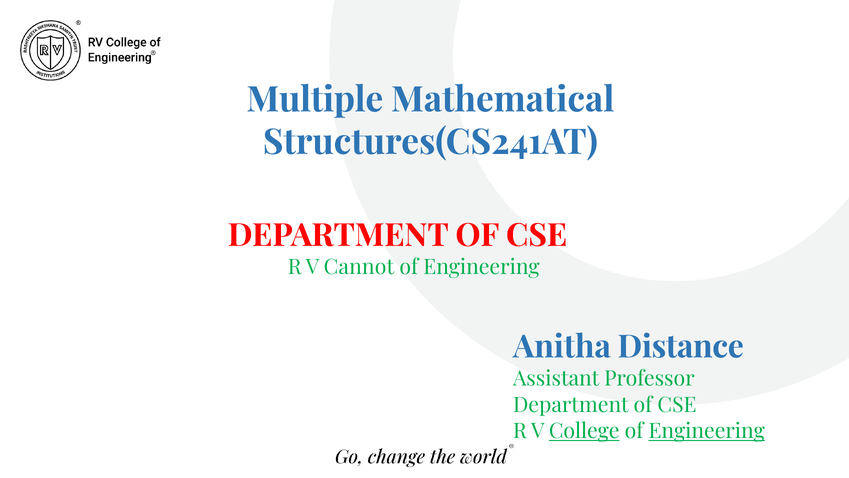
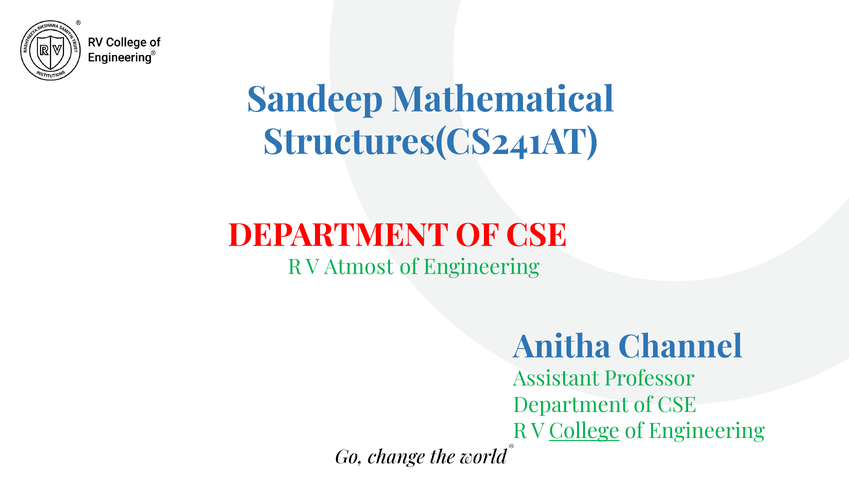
Multiple: Multiple -> Sandeep (315, 100)
Cannot: Cannot -> Atmost (359, 267)
Distance: Distance -> Channel (680, 347)
Engineering underline: present -> none (707, 431)
